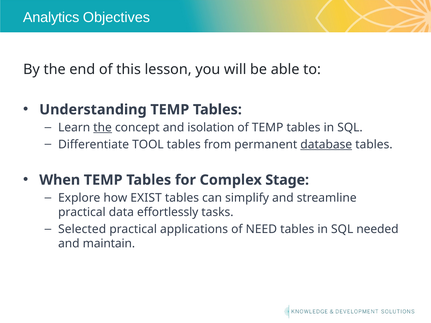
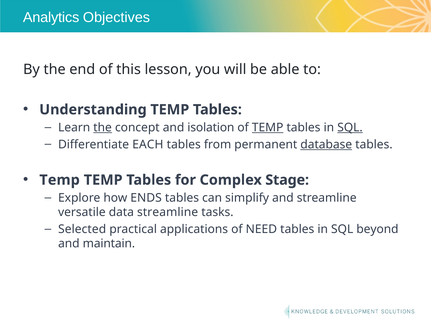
TEMP underline: none -> present (268, 128)
SQL underline: none -> present (350, 128)
TOOL: TOOL -> EACH (148, 145)
When: When -> Temp (60, 180)
EXIST: EXIST -> ENDS (146, 198)
practical: practical -> versatile (82, 213)
data effortlessly: effortlessly -> streamline (168, 213)
needed: needed -> beyond (377, 229)
